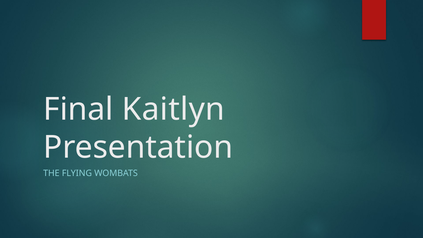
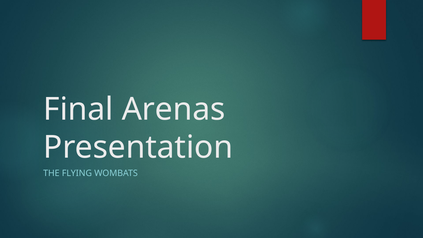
Kaitlyn: Kaitlyn -> Arenas (174, 109)
